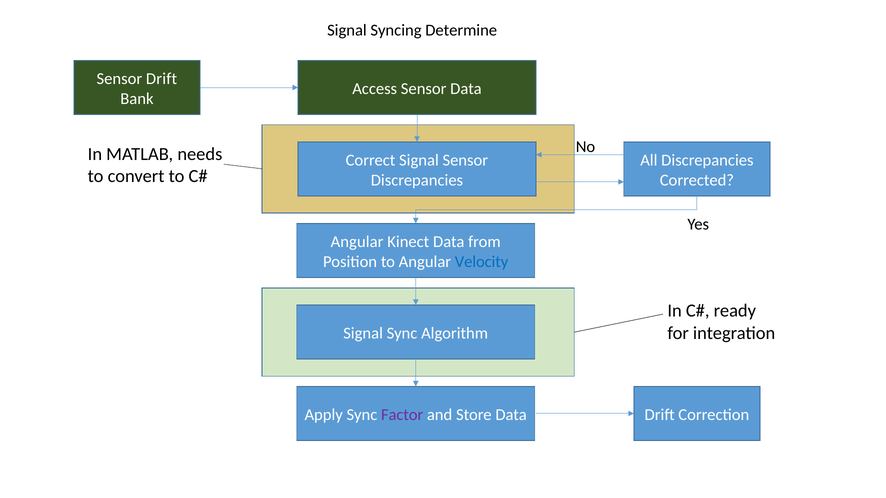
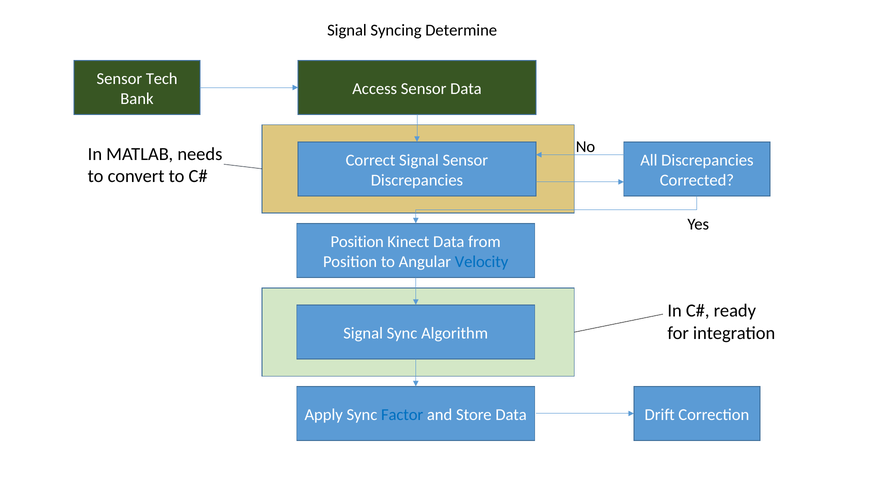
Sensor Drift: Drift -> Tech (162, 79)
Angular: Angular -> Position (357, 242)
Factor colour: purple -> blue (402, 415)
